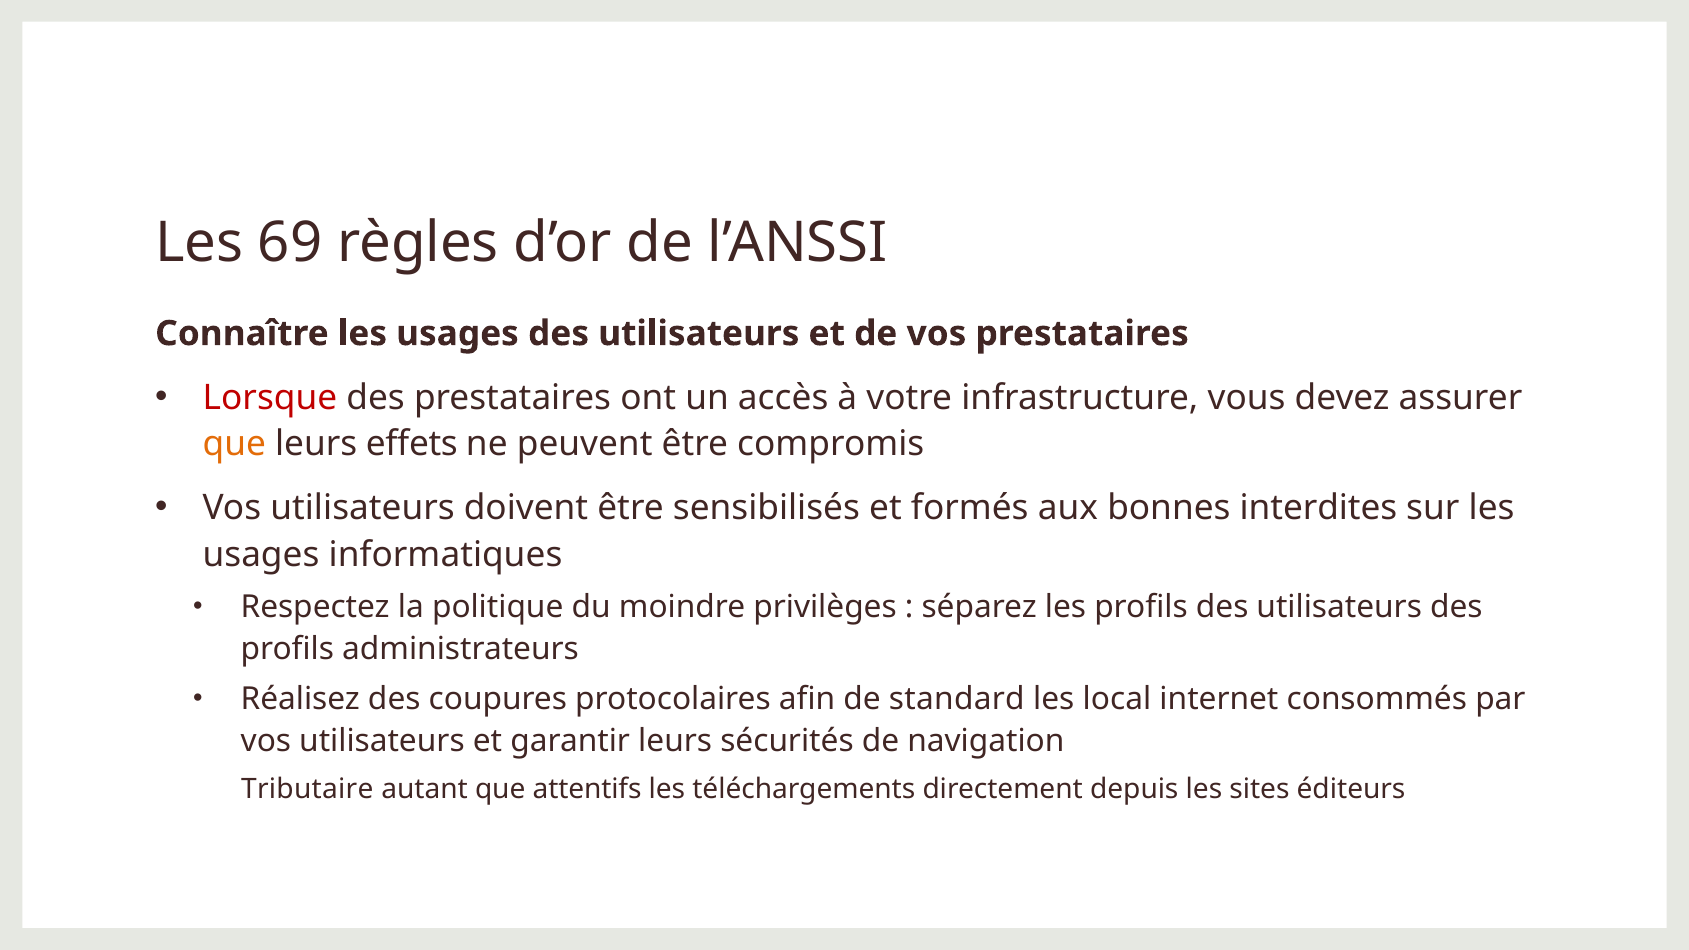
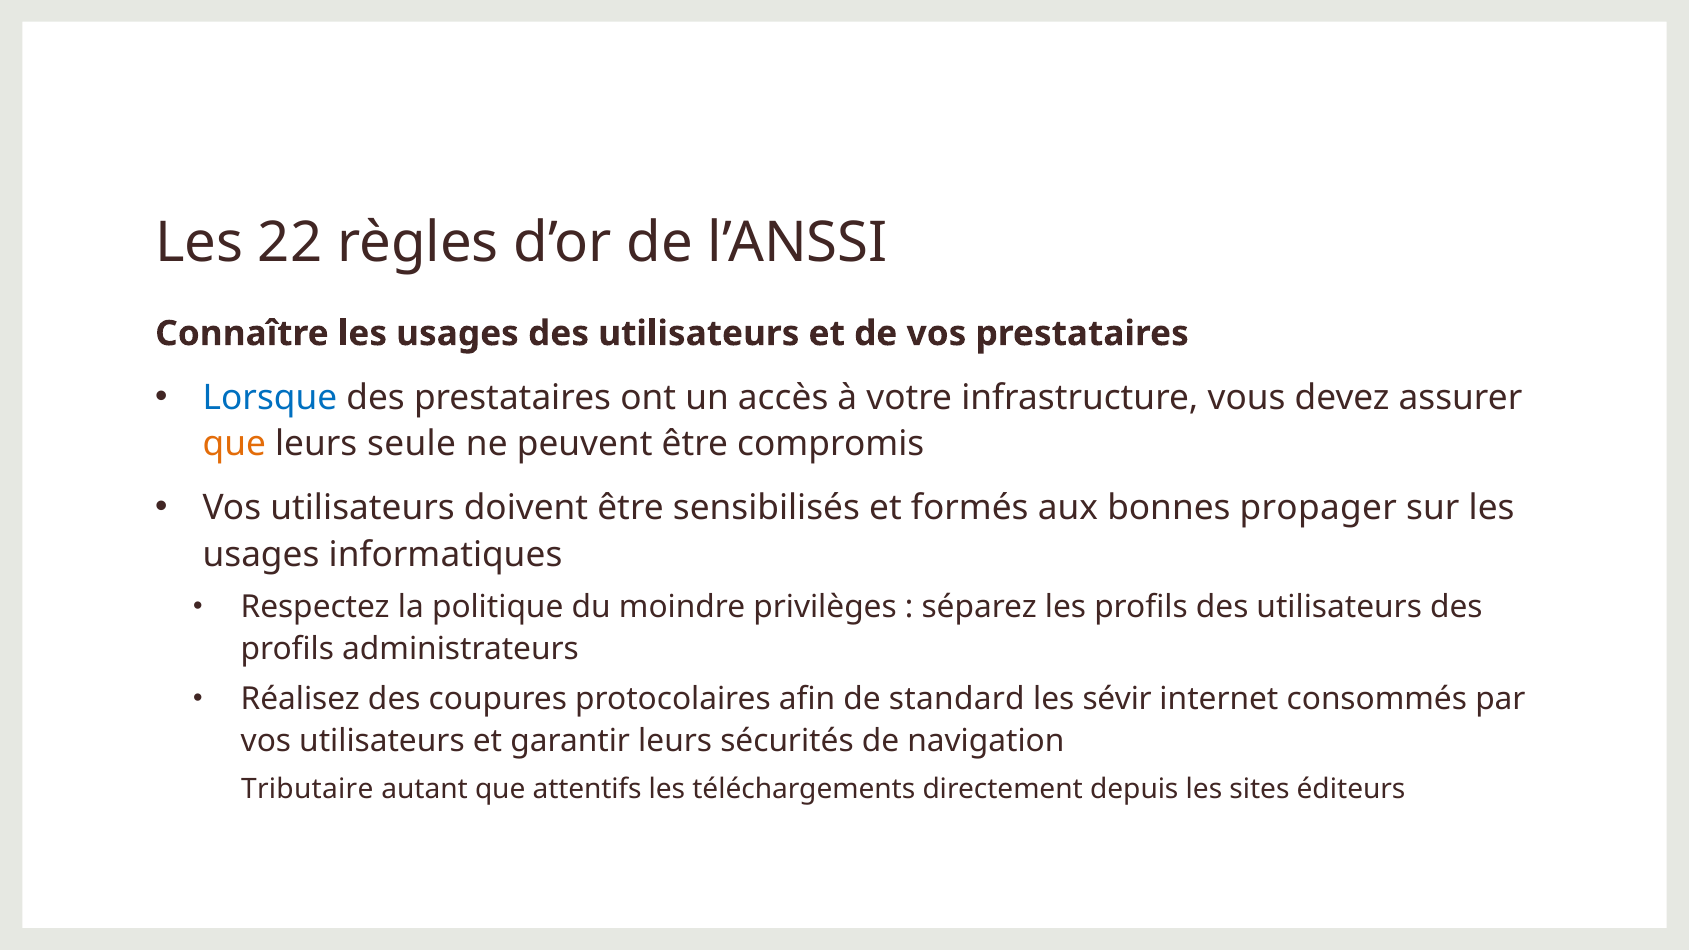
69: 69 -> 22 (290, 243)
Lorsque colour: red -> blue (270, 398)
effets: effets -> seule (412, 444)
interdites: interdites -> propager (1318, 508)
local: local -> sévir (1117, 699)
